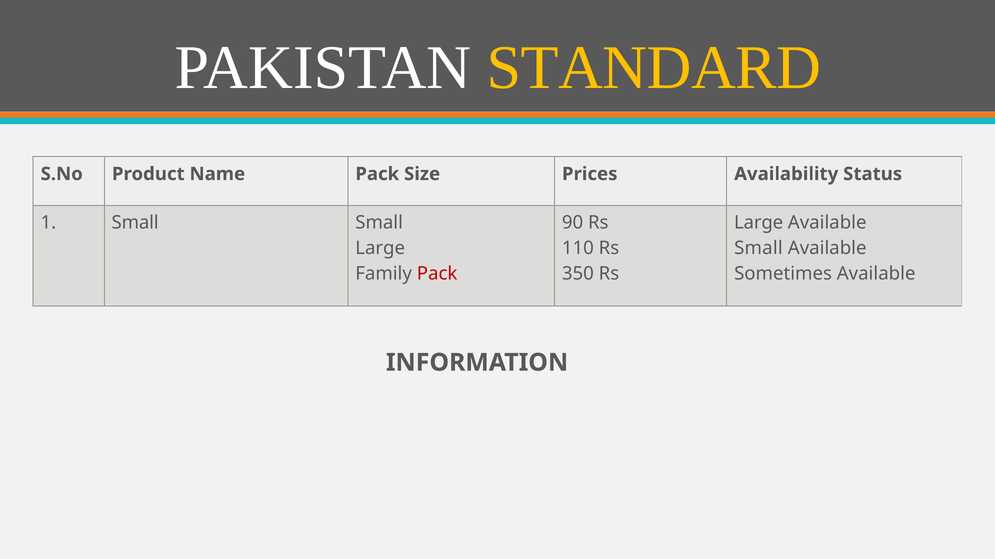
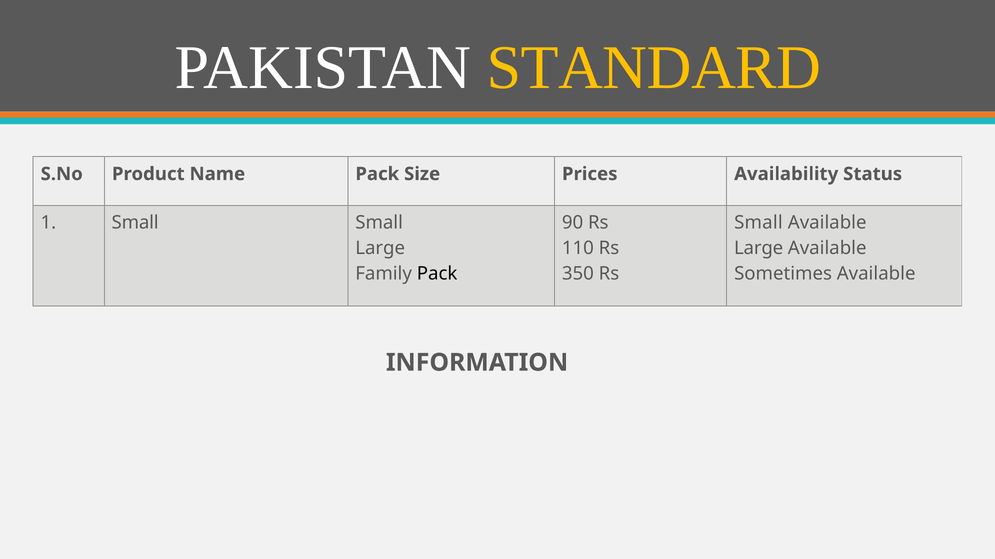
Large: Large -> Small (758, 223)
Small: Small -> Large (759, 248)
Pack colour: red -> black (437, 274)
